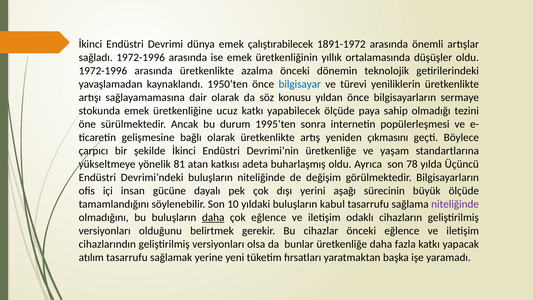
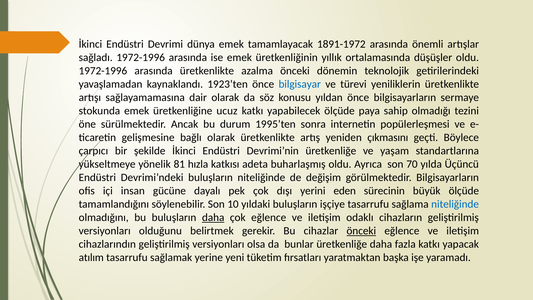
çalıştırabilecek: çalıştırabilecek -> tamamlayacak (281, 44)
1950’ten: 1950’ten -> 1923’ten (228, 84)
atan: atan -> hızla (198, 164)
78: 78 -> 70 (412, 164)
aşağı: aşağı -> eden (345, 191)
kabul: kabul -> işçiye (332, 204)
niteliğinde colour: purple -> blue (455, 204)
önceki underline: none -> present (361, 231)
